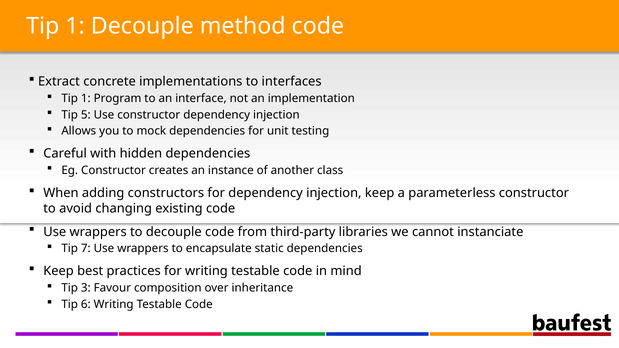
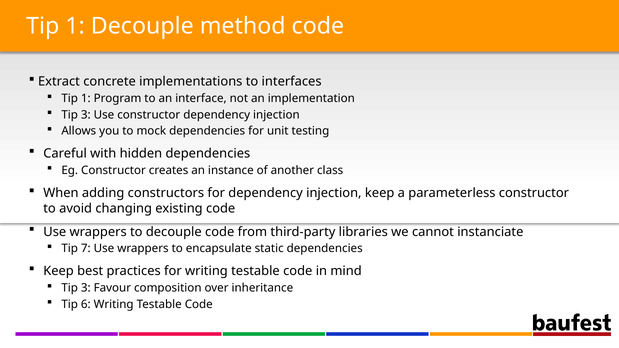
5: 5 -> 3 (86, 115)
